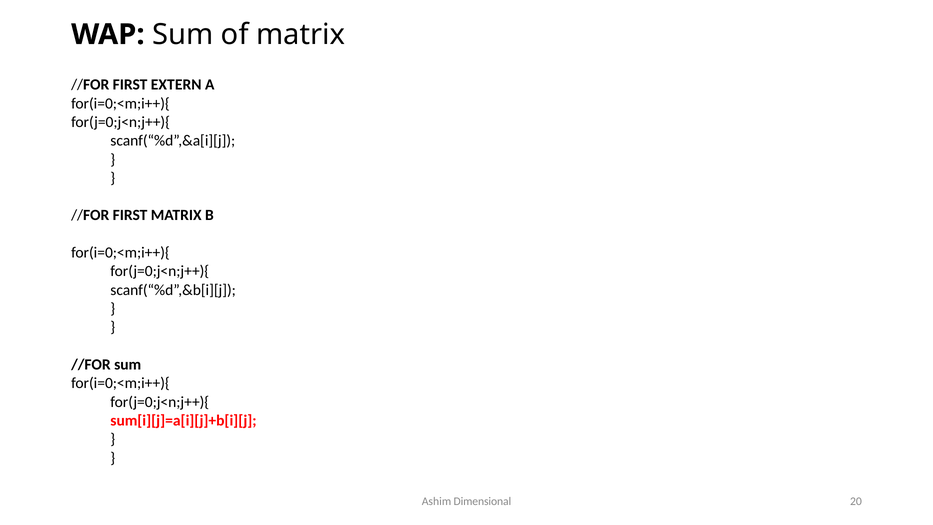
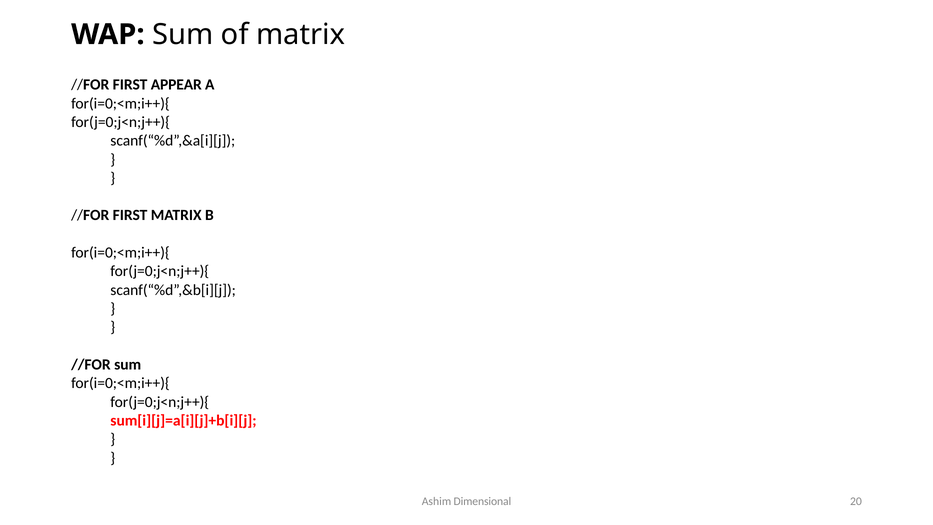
EXTERN: EXTERN -> APPEAR (176, 85)
